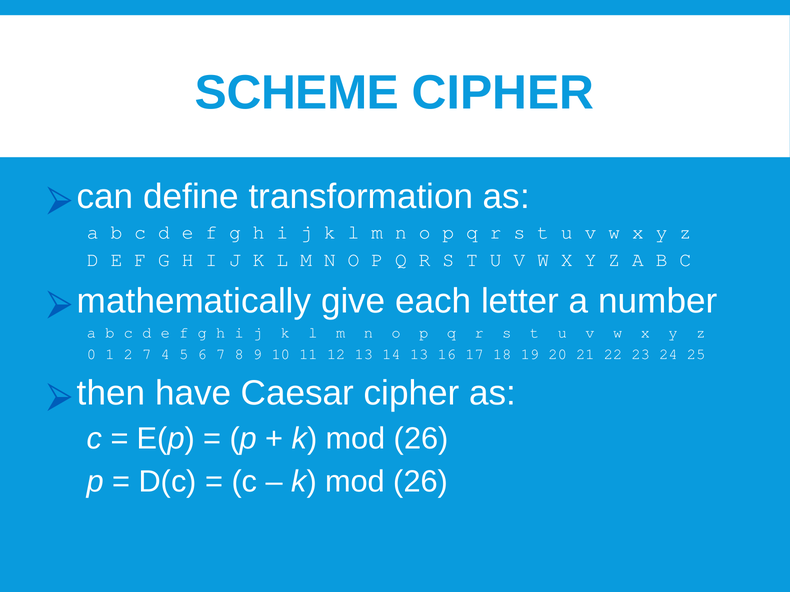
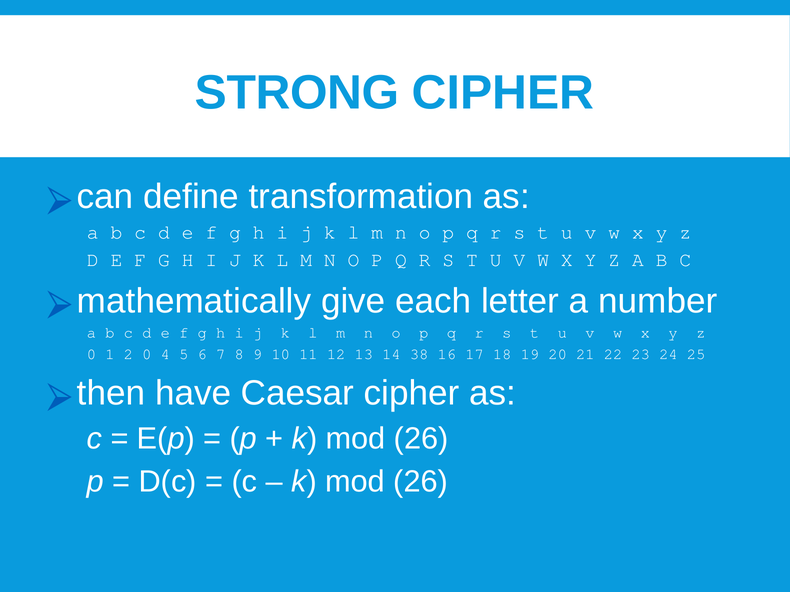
SCHEME: SCHEME -> STRONG (297, 93)
2 7: 7 -> 0 (147, 355)
14 13: 13 -> 38 (419, 355)
